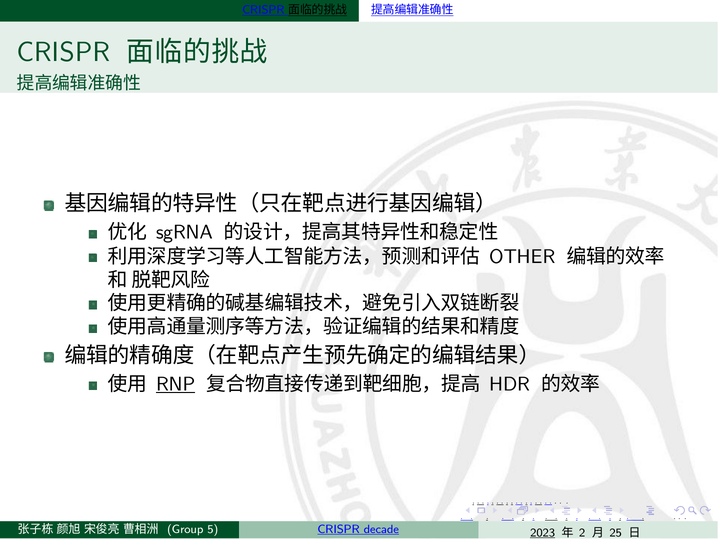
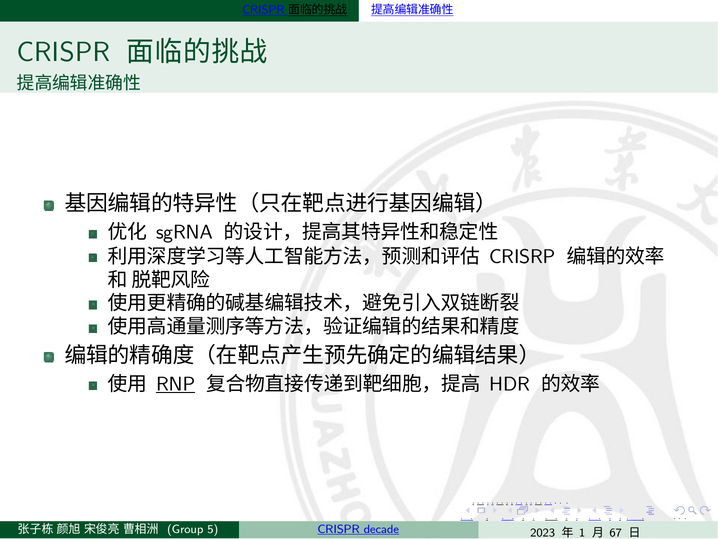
OTHER: OTHER -> CRISRP (522, 257)
2023 underline: present -> none (543, 533)
2: 2 -> 1 (582, 533)
25: 25 -> 67 (616, 533)
